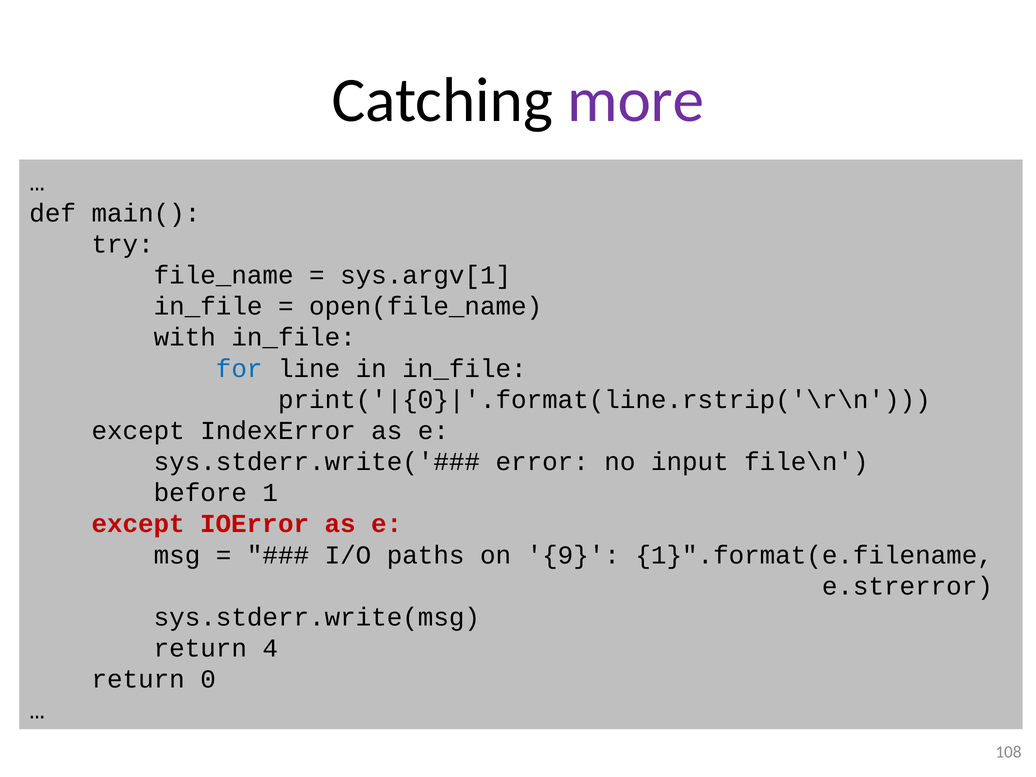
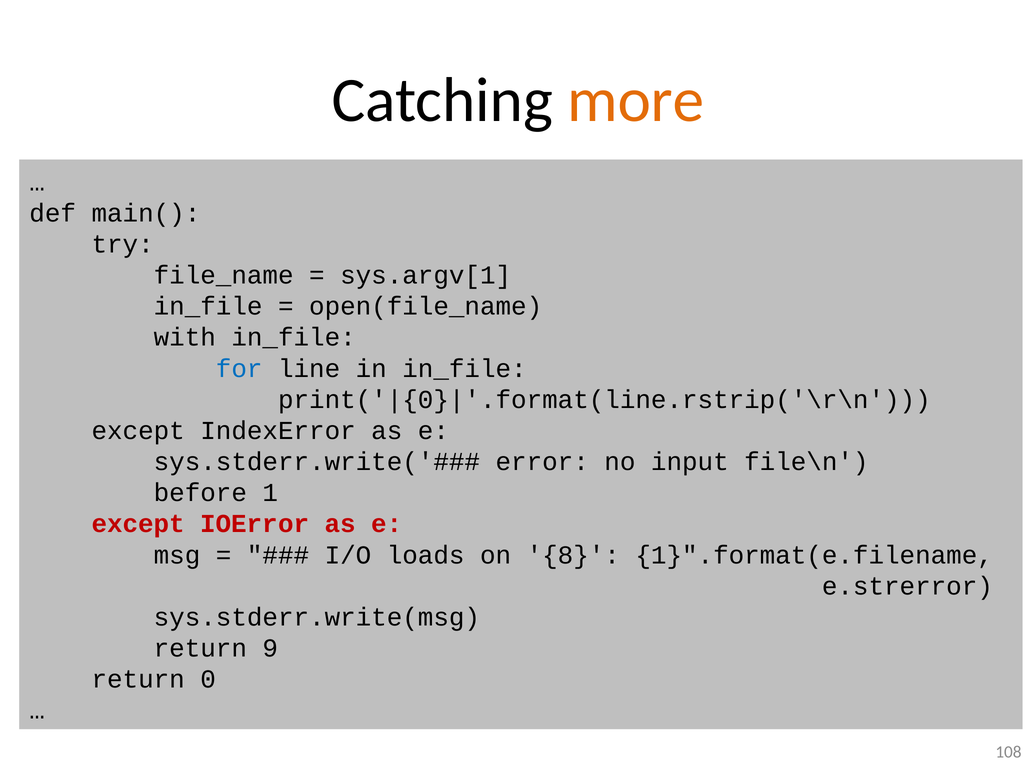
more colour: purple -> orange (636, 100)
paths: paths -> loads (426, 555)
9: 9 -> 8 (573, 555)
4: 4 -> 9 (270, 648)
